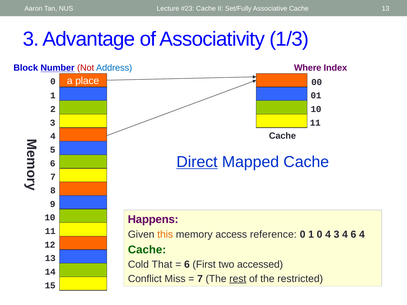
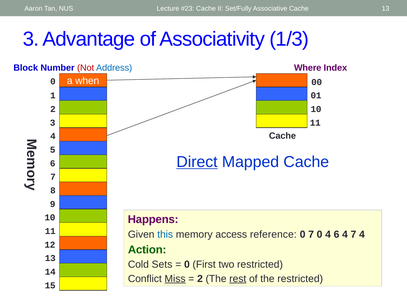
Number underline: present -> none (58, 68)
place: place -> when (87, 81)
this colour: orange -> blue (165, 235)
1: 1 -> 7 (311, 235)
4 3: 3 -> 6 (337, 235)
4 6: 6 -> 7 (353, 235)
Cache: Cache -> Action (147, 250)
That: That -> Sets (162, 265)
6: 6 -> 0 (187, 265)
two accessed: accessed -> restricted (260, 265)
Miss underline: none -> present (175, 279)
7: 7 -> 2 (200, 279)
